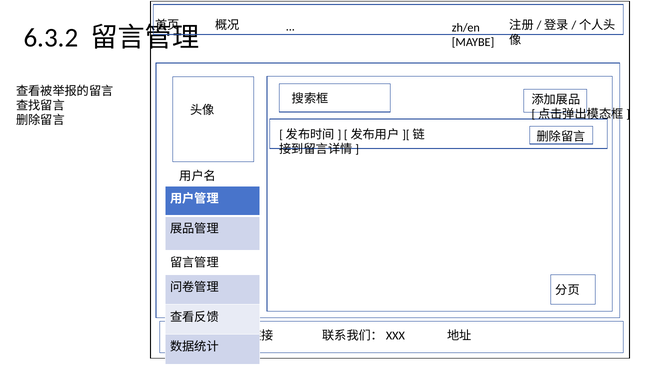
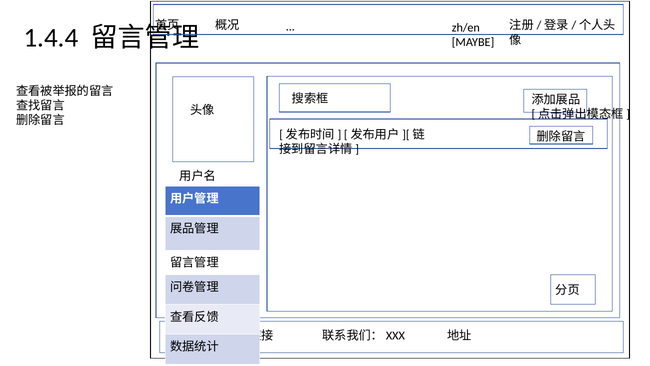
6.3.2: 6.3.2 -> 1.4.4 (51, 38)
